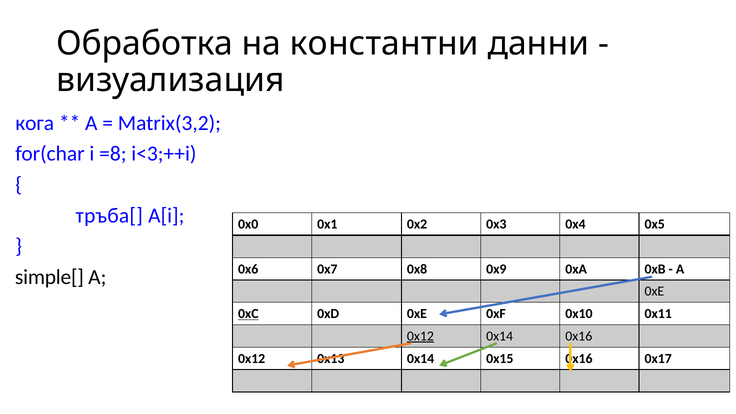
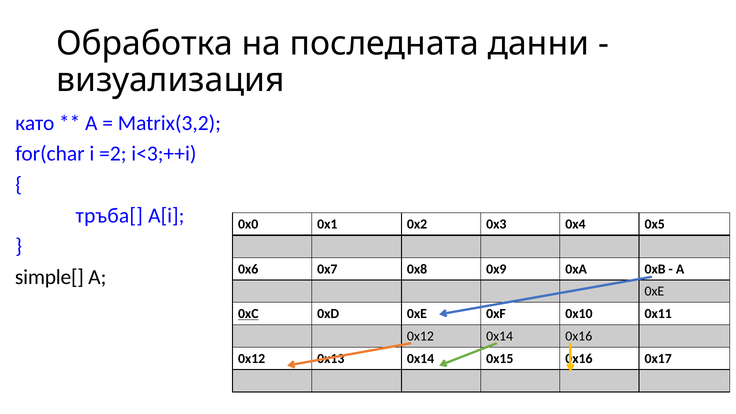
константни: константни -> последната (384, 44)
кога: кога -> като (35, 123)
=8: =8 -> =2 (113, 154)
0x12 underline: present -> none (420, 336)
